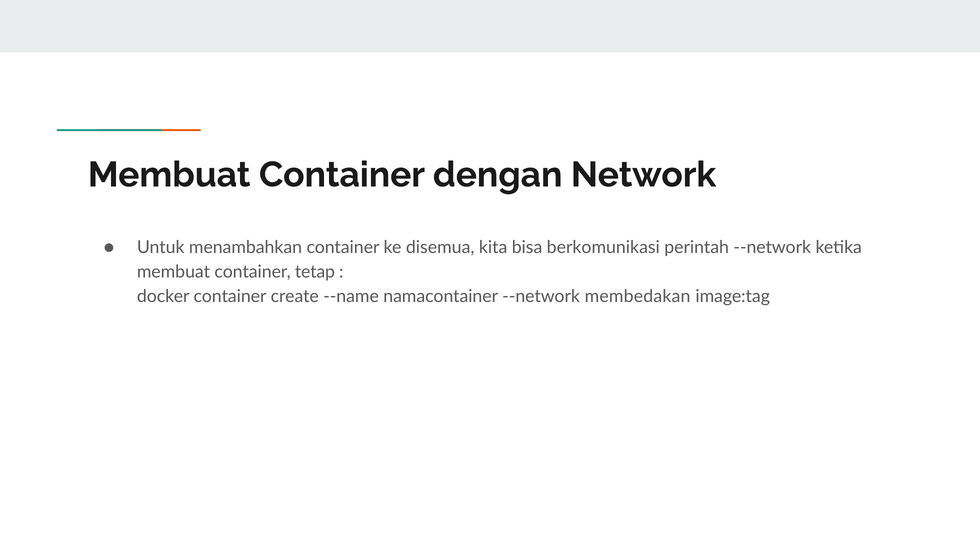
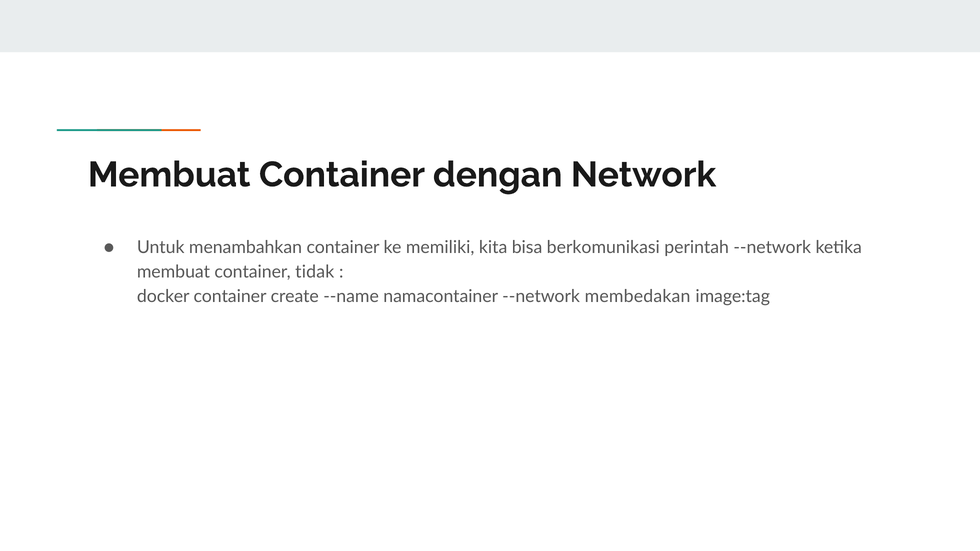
disemua: disemua -> memiliki (440, 248)
tetap: tetap -> tidak (315, 272)
